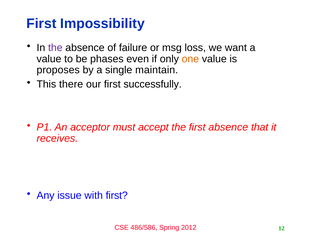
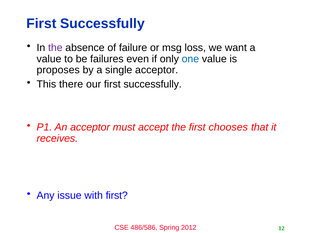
Impossibility: Impossibility -> Successfully (102, 24)
phases: phases -> failures (107, 59)
one colour: orange -> blue (190, 59)
single maintain: maintain -> acceptor (157, 70)
first absence: absence -> chooses (228, 127)
